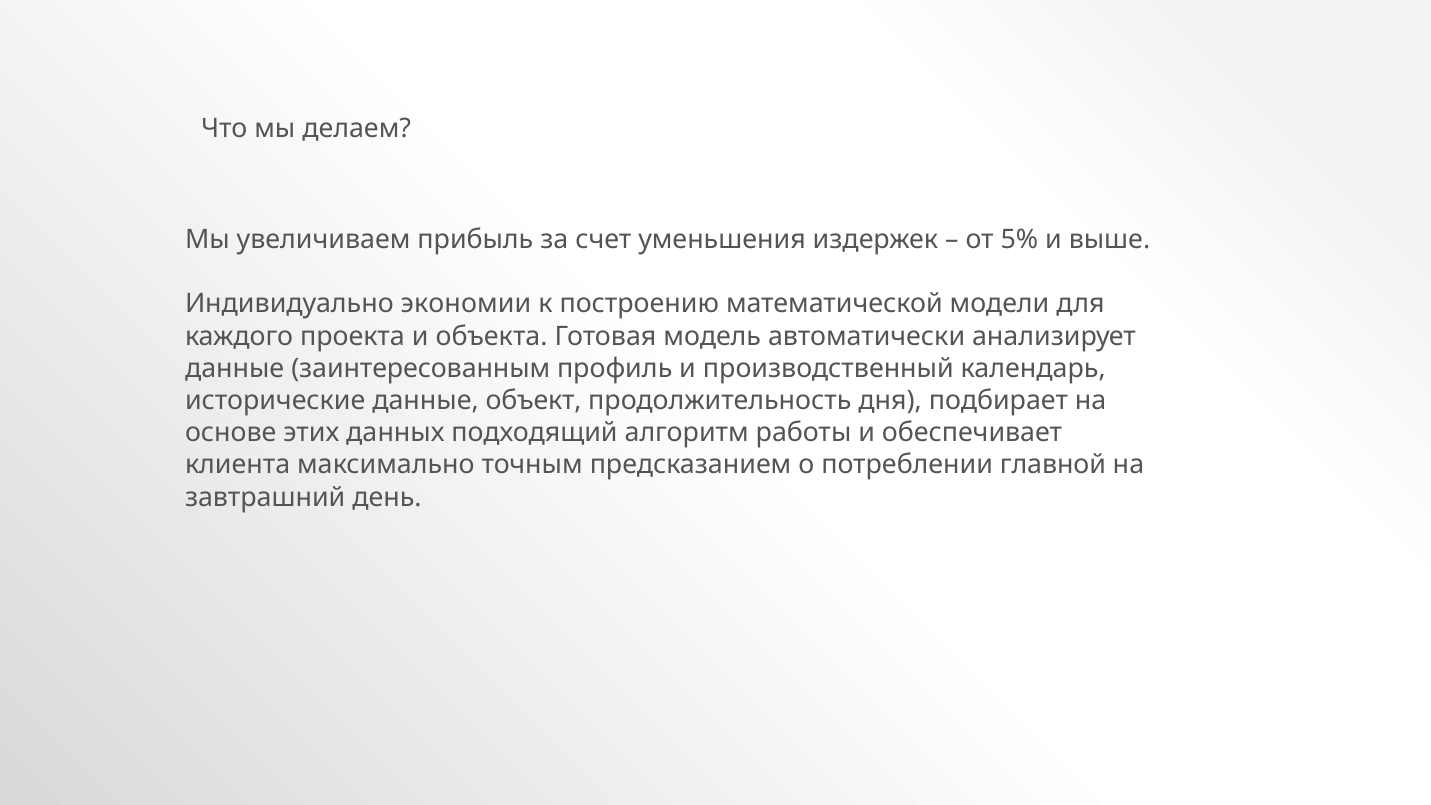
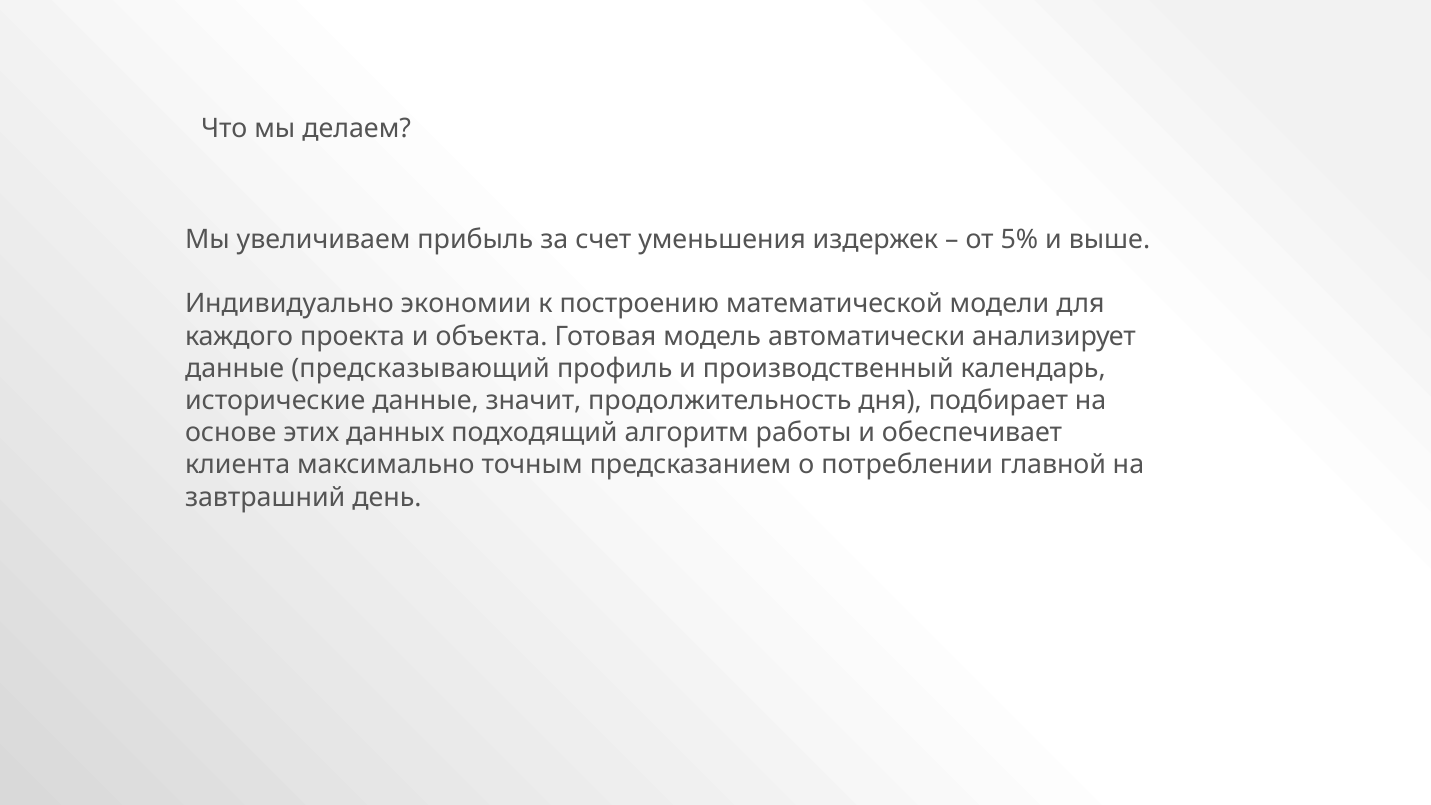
заинтересованным: заинтересованным -> предсказывающий (421, 369)
объект: объект -> значит (534, 401)
